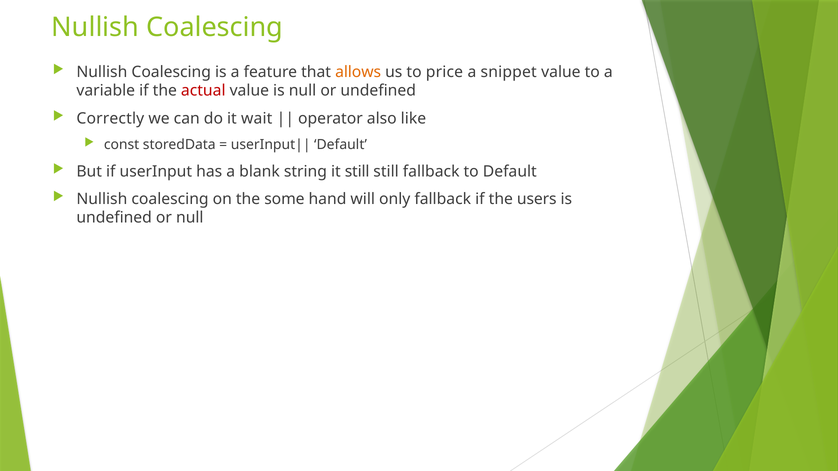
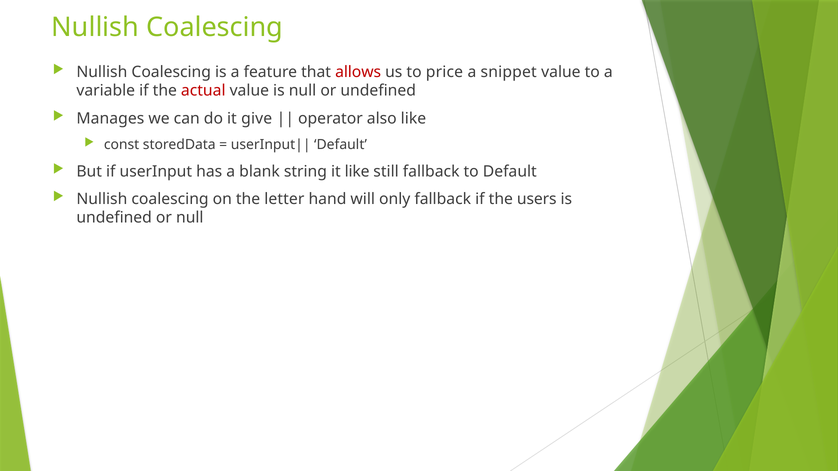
allows colour: orange -> red (358, 72)
Correctly: Correctly -> Manages (110, 118)
wait: wait -> give (257, 118)
it still: still -> like (357, 172)
some: some -> letter (284, 199)
